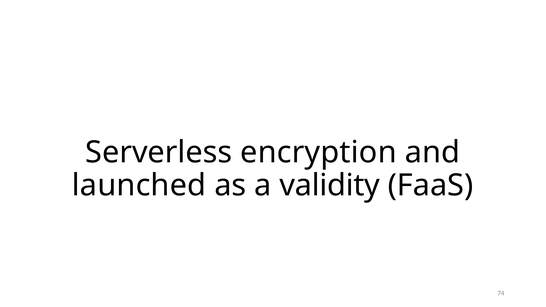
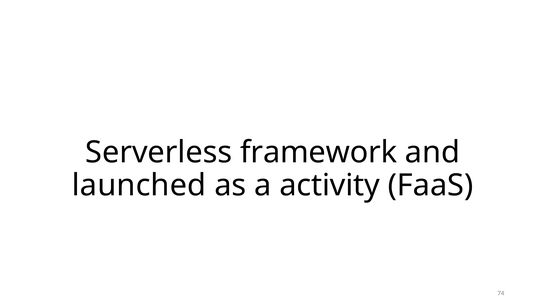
encryption: encryption -> framework (319, 152)
validity: validity -> activity (330, 185)
